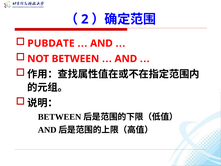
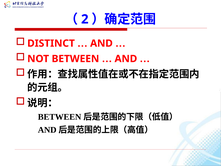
PUBDATE: PUBDATE -> DISTINCT (51, 43)
